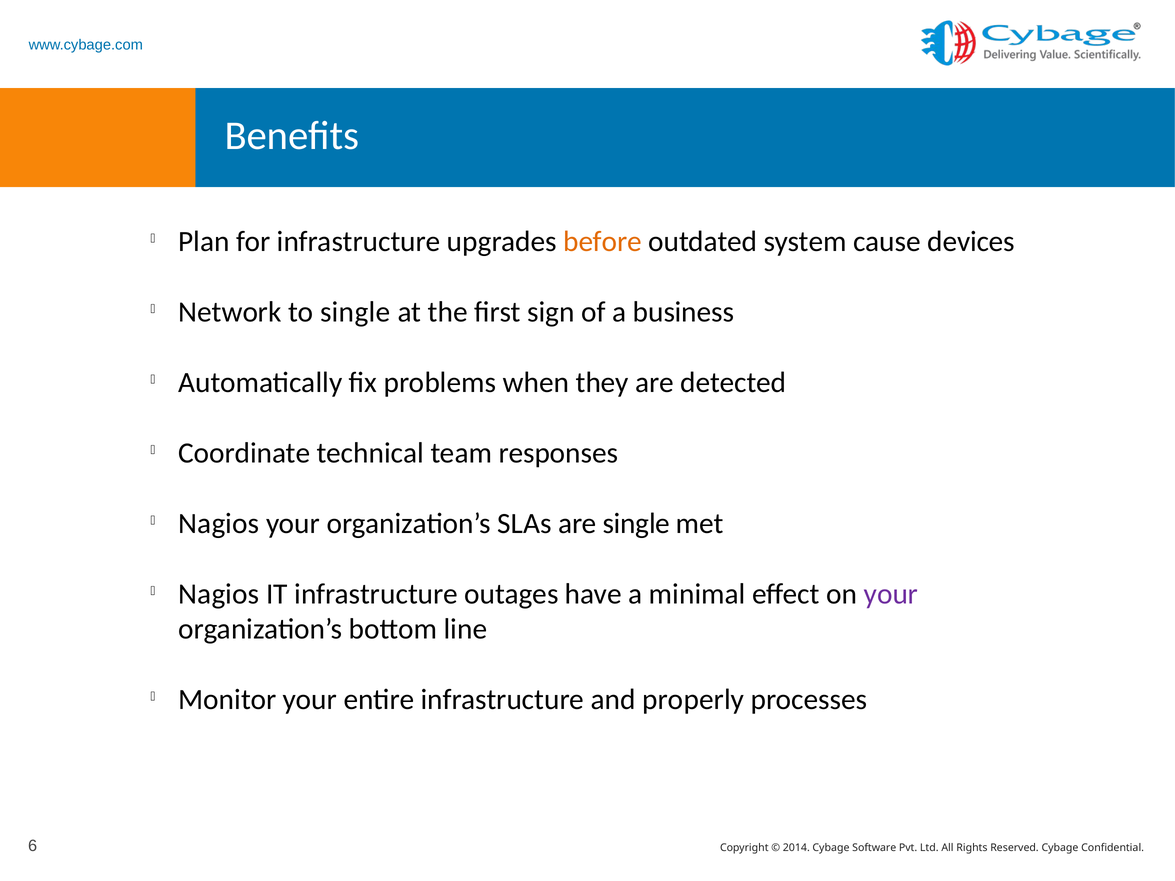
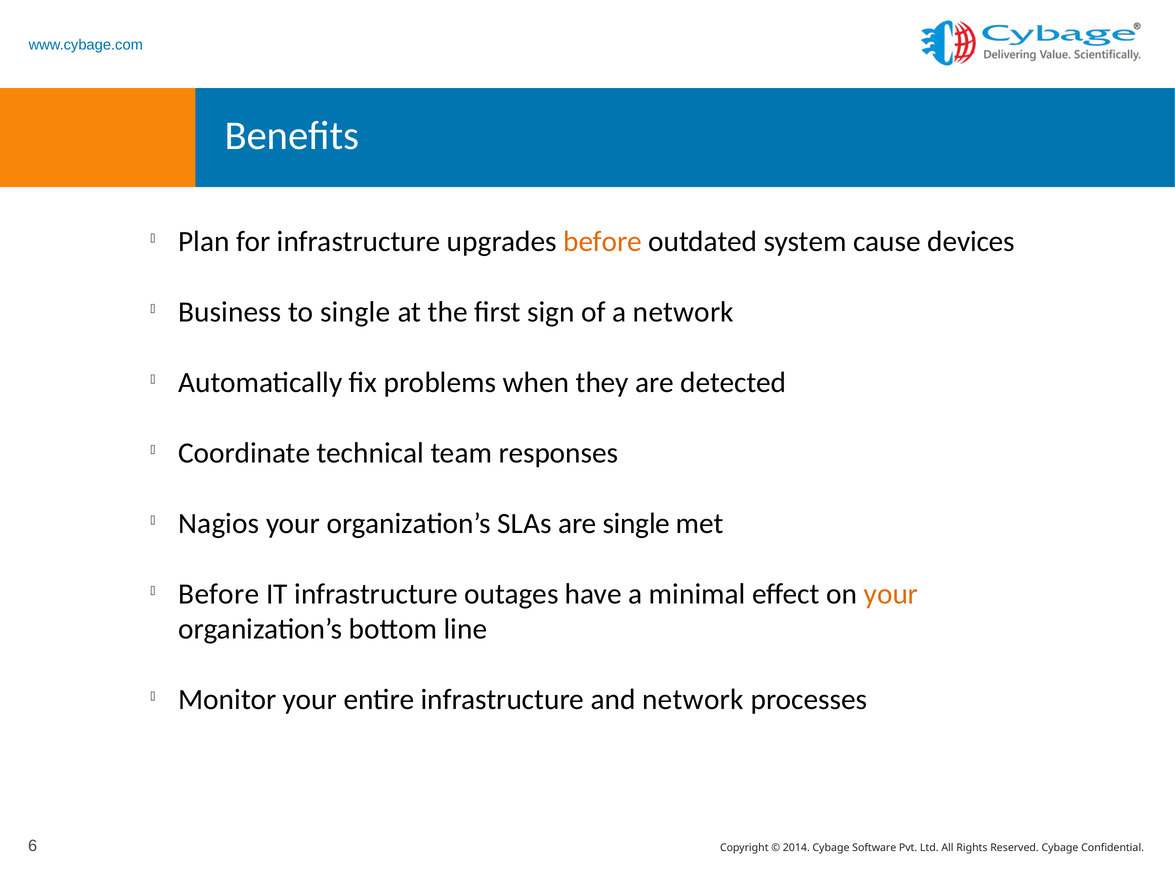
Network: Network -> Business (230, 312)
a business: business -> network (683, 312)
Nagios: Nagios -> Before (219, 594)
your colour: purple -> orange (891, 594)
and properly: properly -> network (693, 700)
